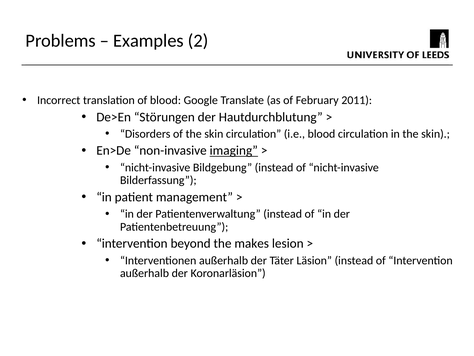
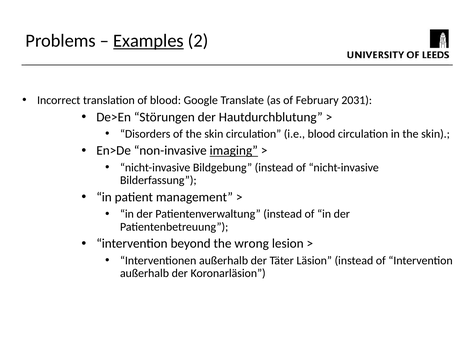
Examples underline: none -> present (149, 41)
2011: 2011 -> 2031 (357, 100)
makes: makes -> wrong (252, 243)
